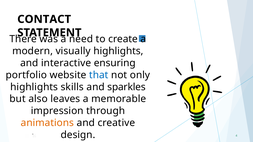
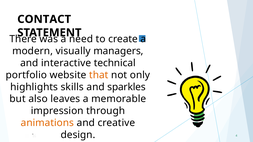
visually highlights: highlights -> managers (118, 51)
ensuring: ensuring -> technical (115, 63)
that colour: blue -> orange (99, 75)
